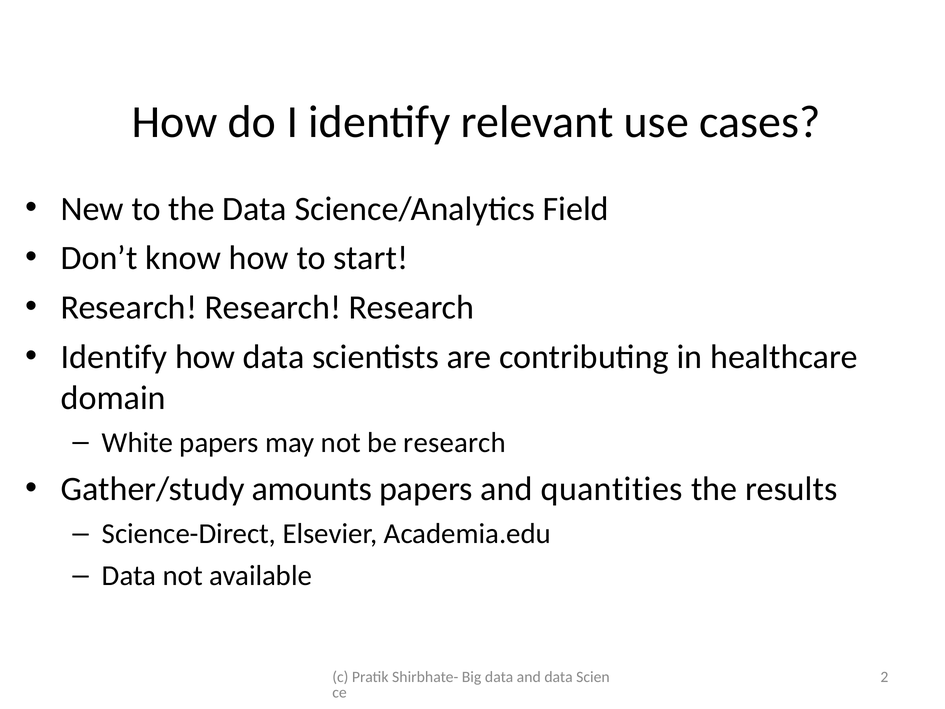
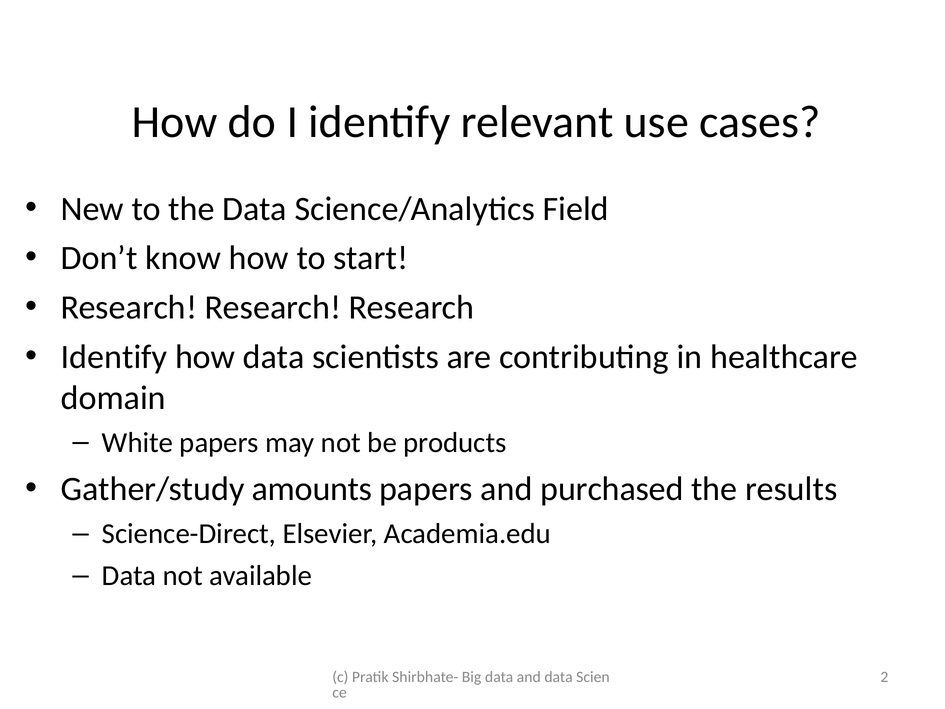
be research: research -> products (455, 442)
quantities: quantities -> purchased (612, 489)
